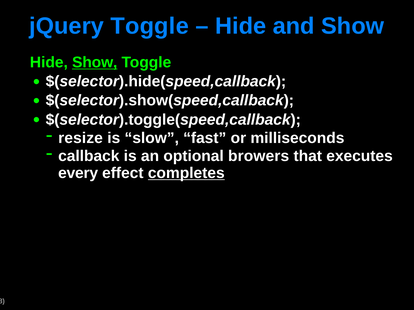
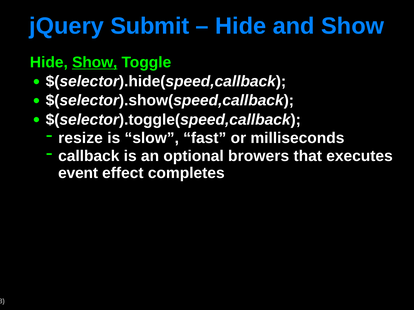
jQuery Toggle: Toggle -> Submit (150, 26)
every: every -> event (78, 173)
completes underline: present -> none (186, 173)
